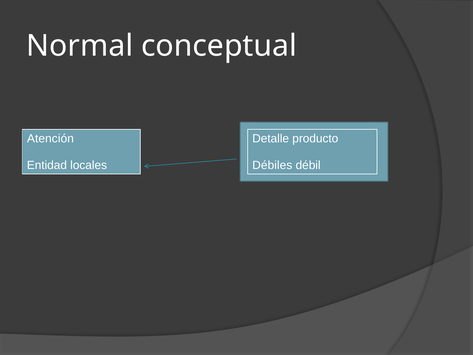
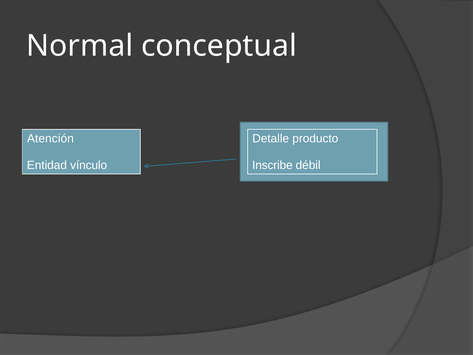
locales: locales -> vínculo (89, 165)
Débiles: Débiles -> Inscribe (272, 165)
